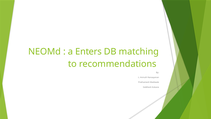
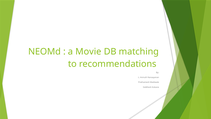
Enters: Enters -> Movie (88, 51)
